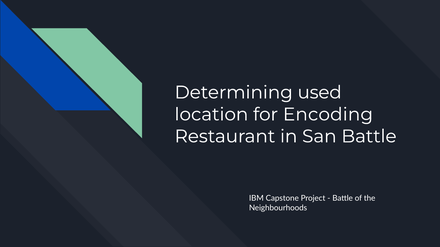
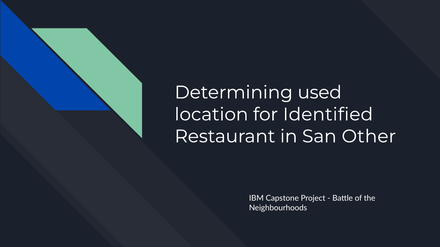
Encoding: Encoding -> Identified (328, 115)
San Battle: Battle -> Other (369, 137)
